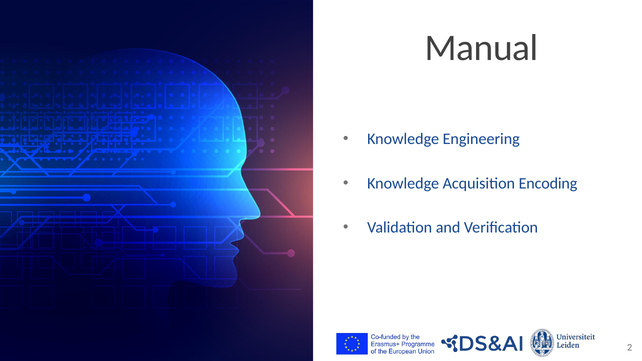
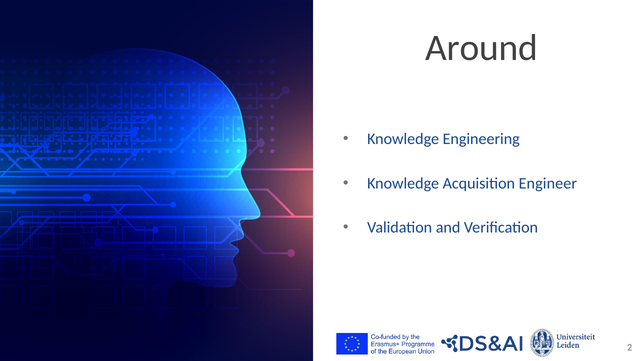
Manual: Manual -> Around (482, 48)
Encoding: Encoding -> Engineer (548, 183)
